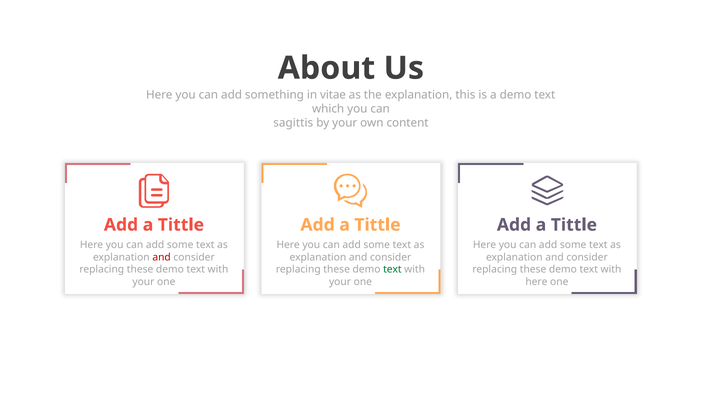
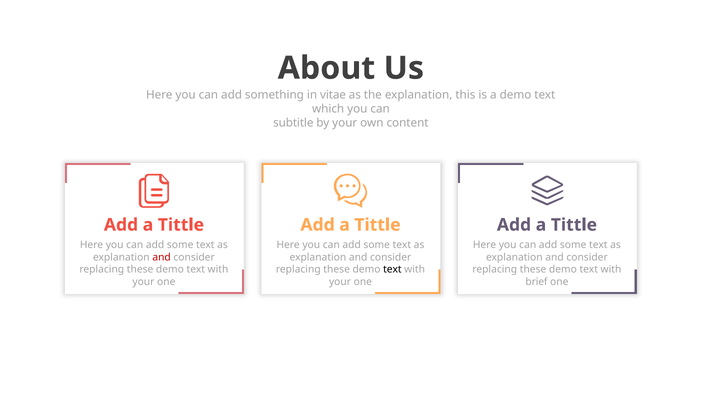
sagittis: sagittis -> subtitle (293, 123)
text colour: green -> black (392, 270)
here: here -> brief (536, 282)
